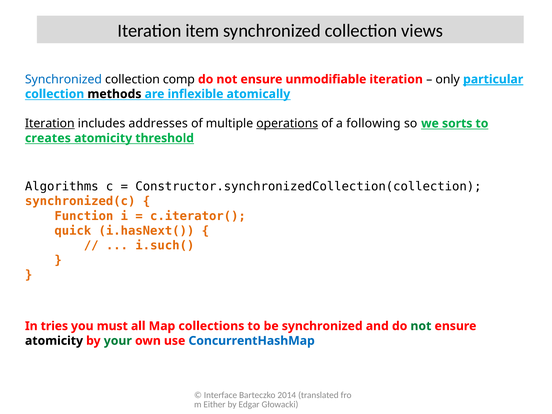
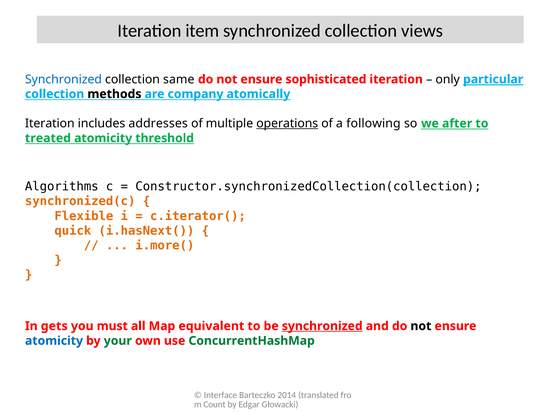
comp: comp -> same (179, 79)
unmodifiable: unmodifiable -> sophisticated (326, 79)
inflexible: inflexible -> company (195, 94)
Iteration underline: present -> none (50, 123)
sorts: sorts -> after (457, 123)
creates: creates -> treated (48, 138)
Function: Function -> Flexible (84, 216)
i.such(: i.such( -> i.more( (165, 245)
tries: tries -> gets (54, 326)
collections: collections -> equivalent (211, 326)
synchronized underline: none -> present (322, 326)
not colour: green -> black (421, 326)
atomicity colour: black -> blue (54, 341)
ConcurrentHashMap colour: blue -> green (252, 341)
Either: Either -> Count (215, 404)
